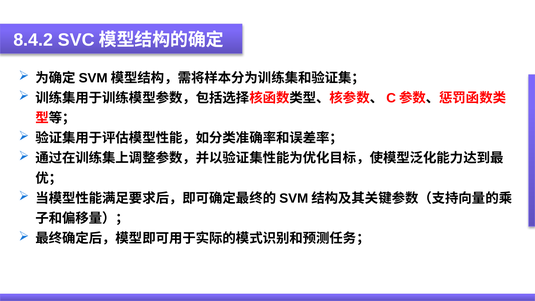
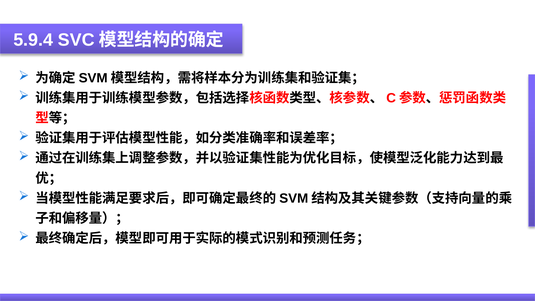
8.4.2: 8.4.2 -> 5.9.4 (33, 40)
